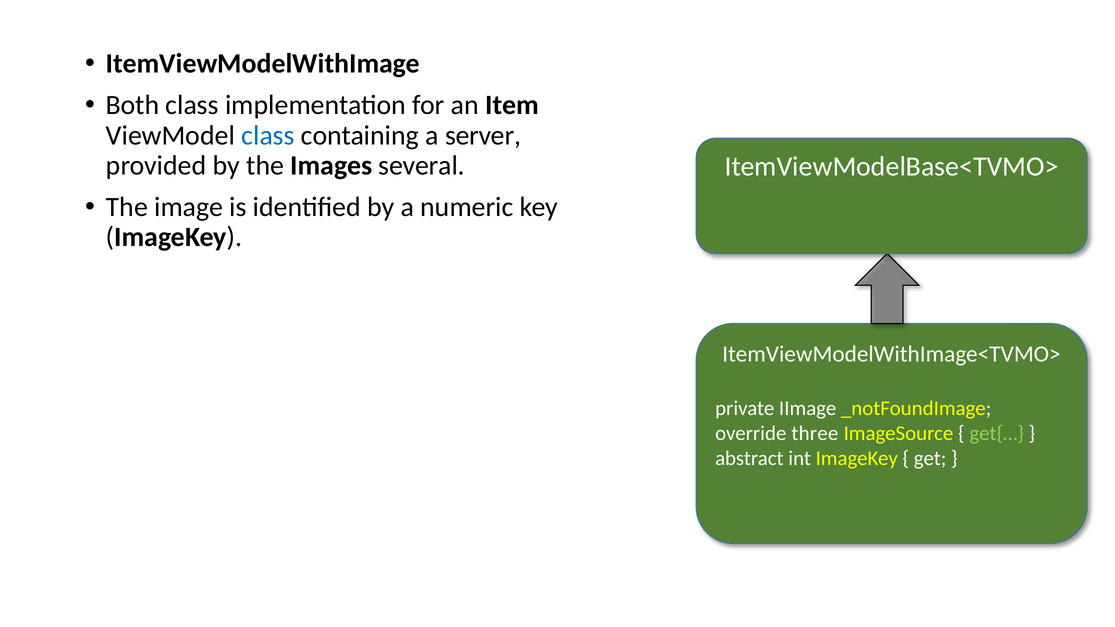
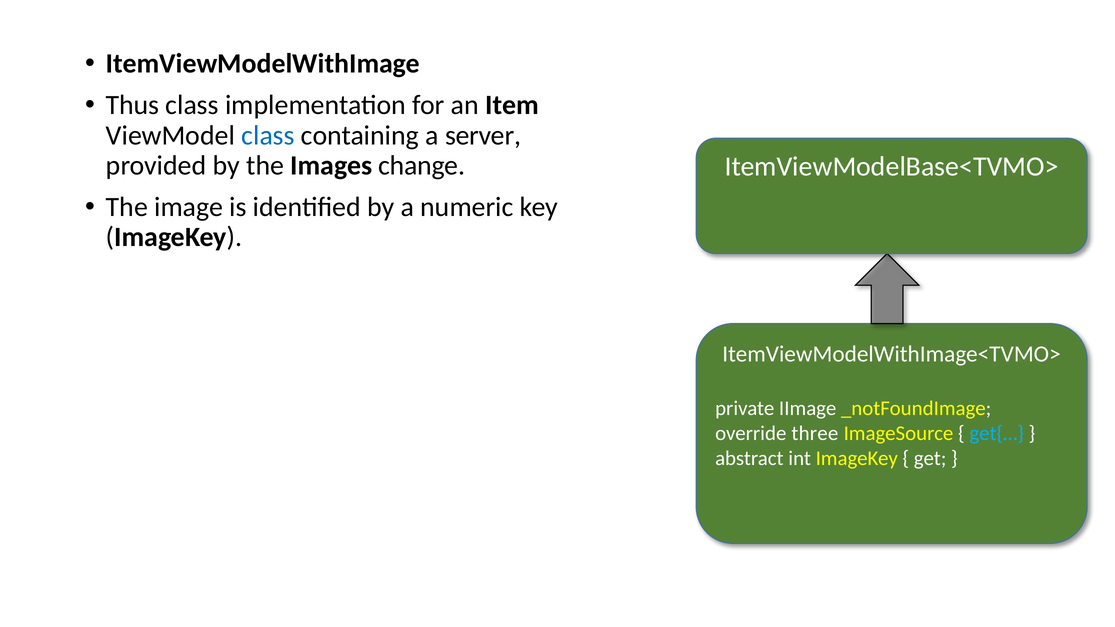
Both: Both -> Thus (133, 105)
several: several -> change (422, 165)
get{… colour: light green -> light blue (997, 433)
